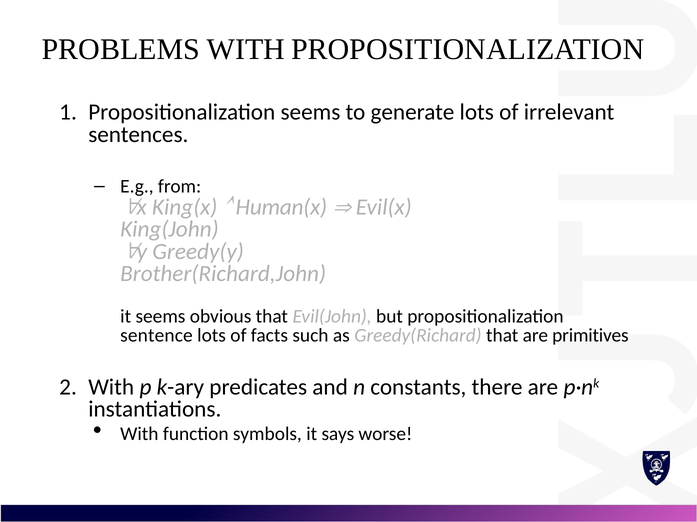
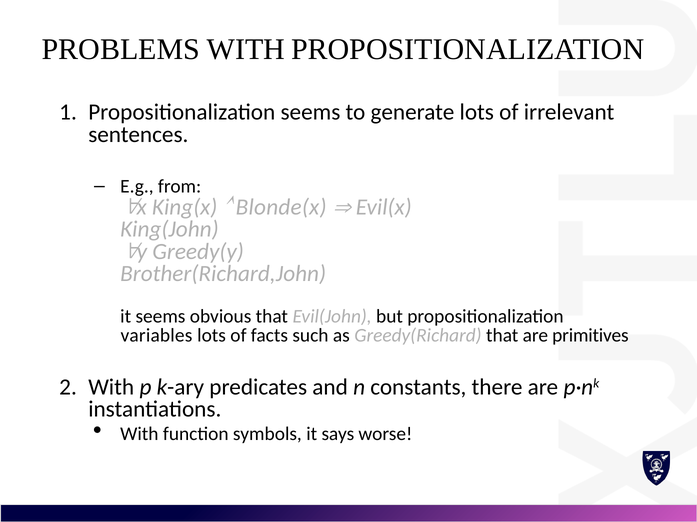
Human(x: Human(x -> Blonde(x (281, 207)
sentence: sentence -> variables (156, 336)
